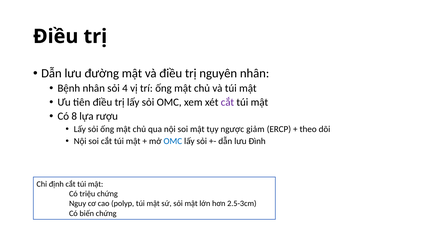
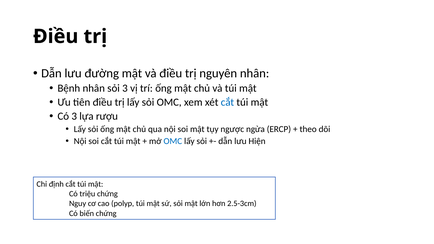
sỏi 4: 4 -> 3 (125, 88)
cắt colour: purple -> blue (227, 102)
Có 8: 8 -> 3 (74, 116)
giảm: giảm -> ngừa (255, 129)
Đình: Đình -> Hiện (257, 141)
